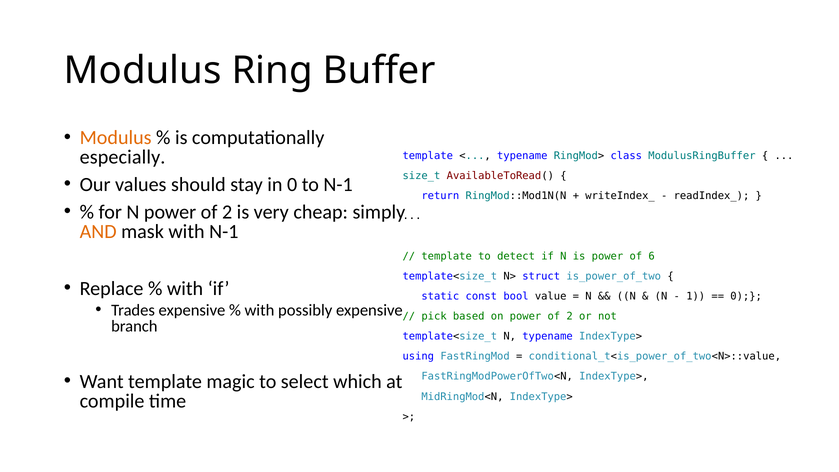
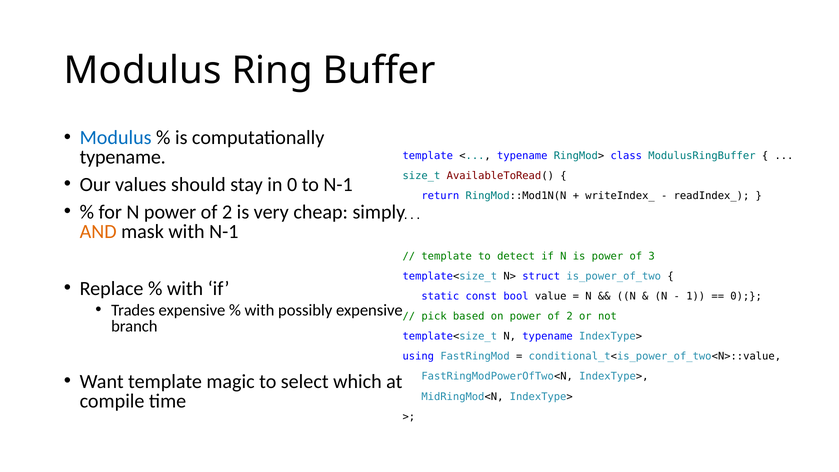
Modulus colour: orange -> blue (116, 138)
especially: especially -> typename (123, 157)
6: 6 -> 3 (652, 256)
